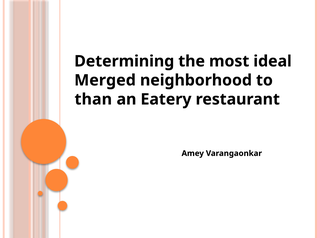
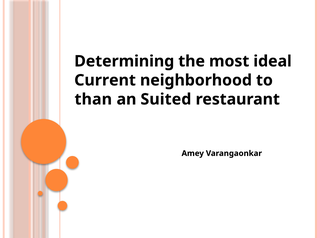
Merged: Merged -> Current (105, 80)
Eatery: Eatery -> Suited (166, 99)
